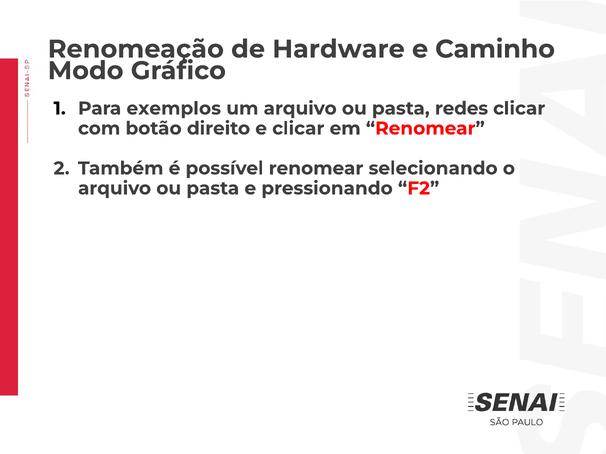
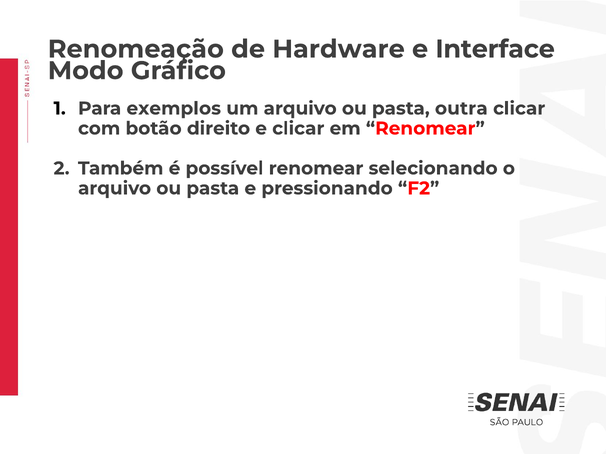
Caminho: Caminho -> Interface (495, 49)
redes: redes -> outra (461, 109)
